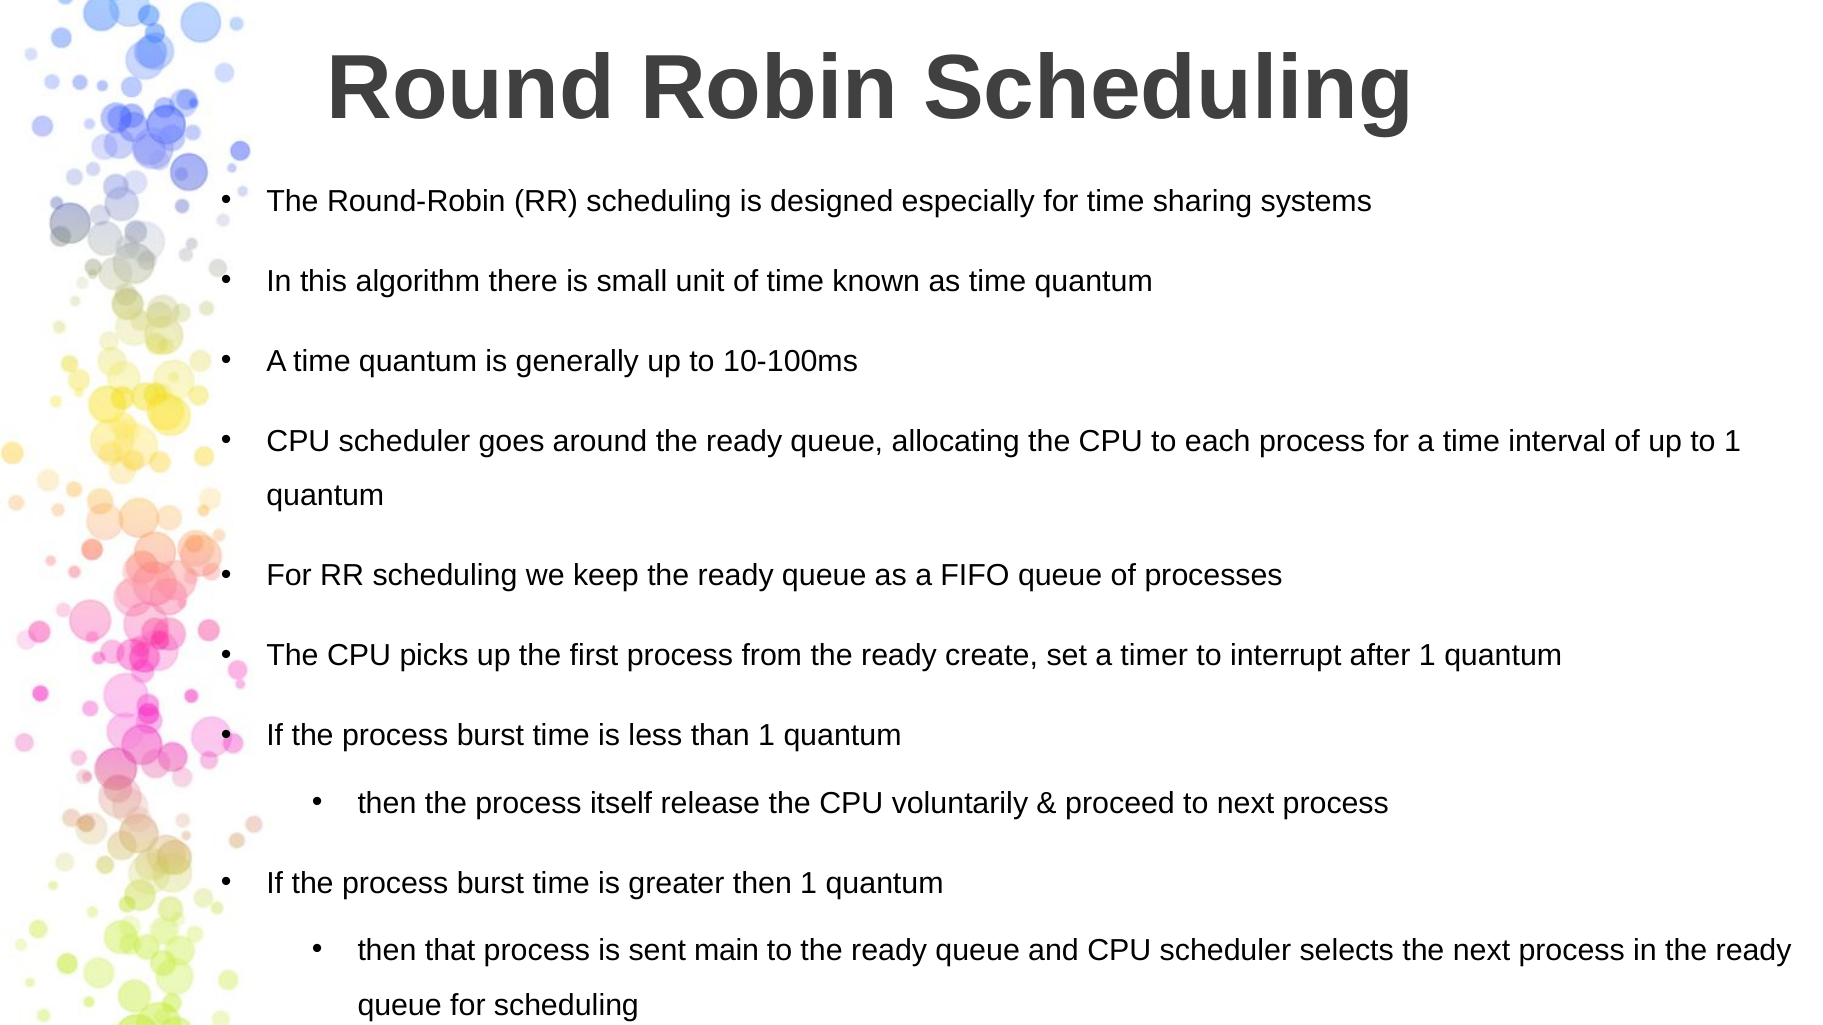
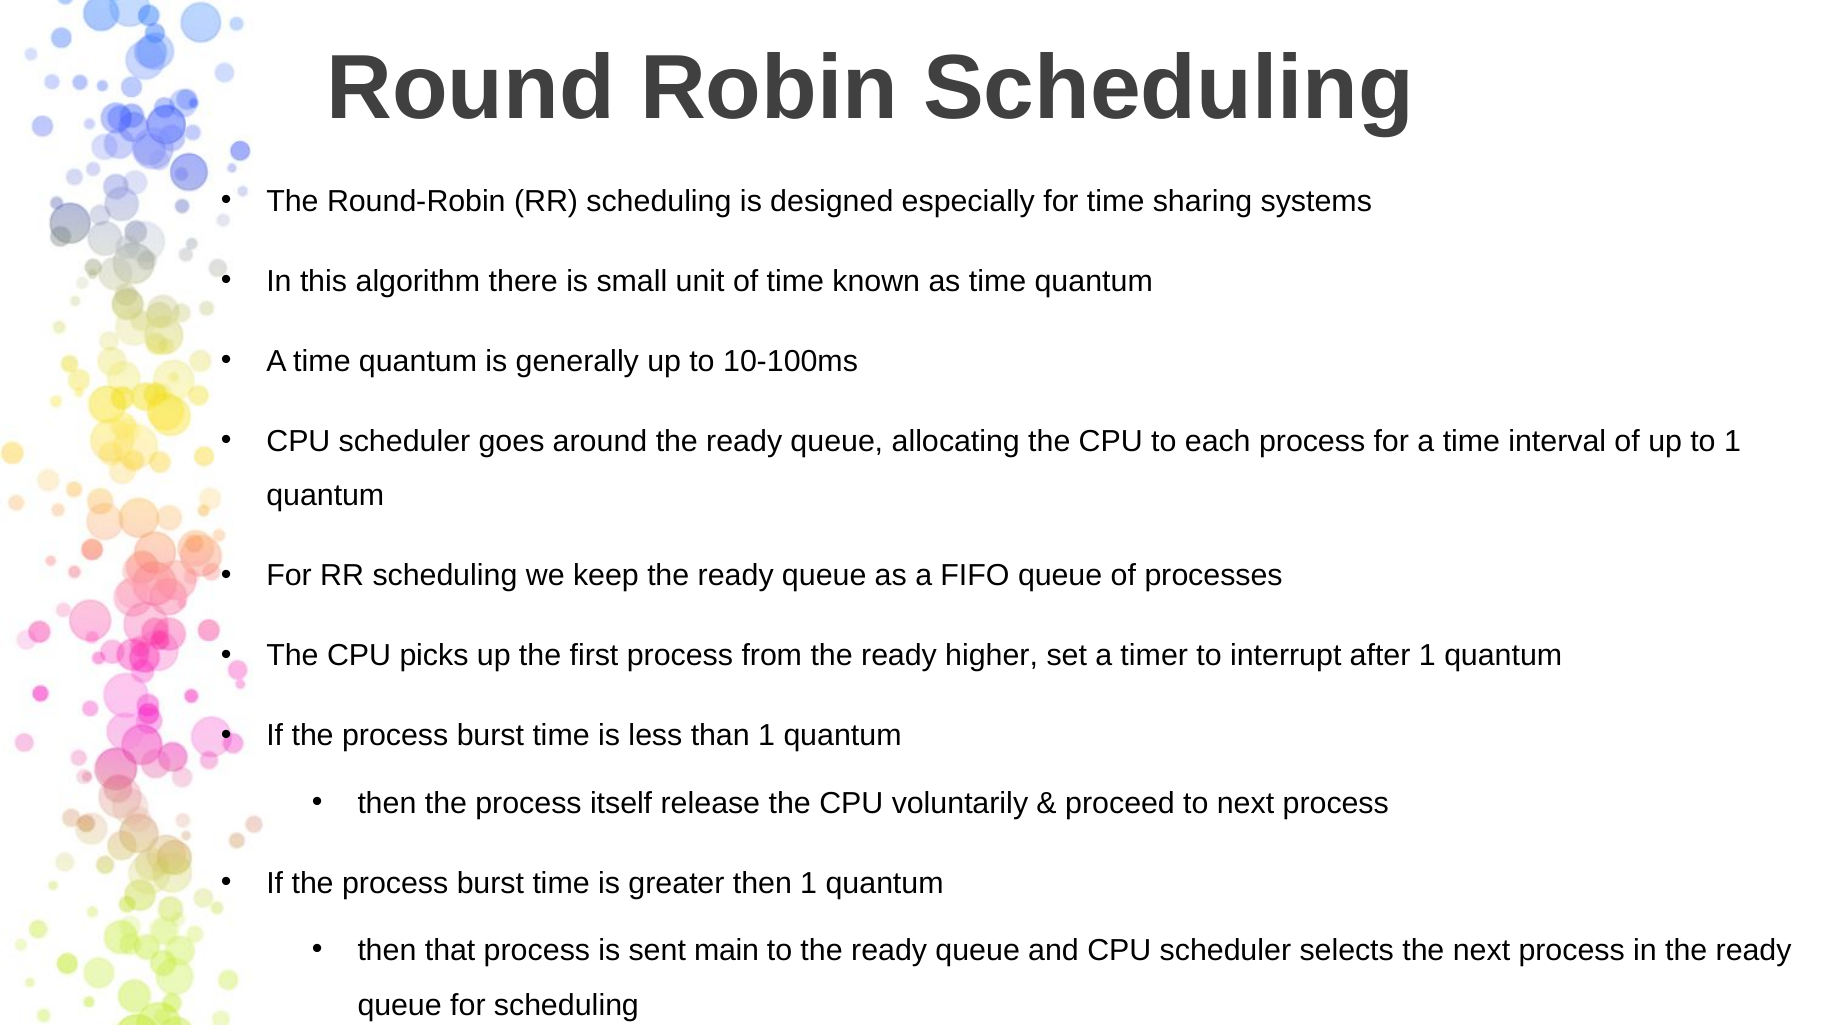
create: create -> higher (992, 656)
